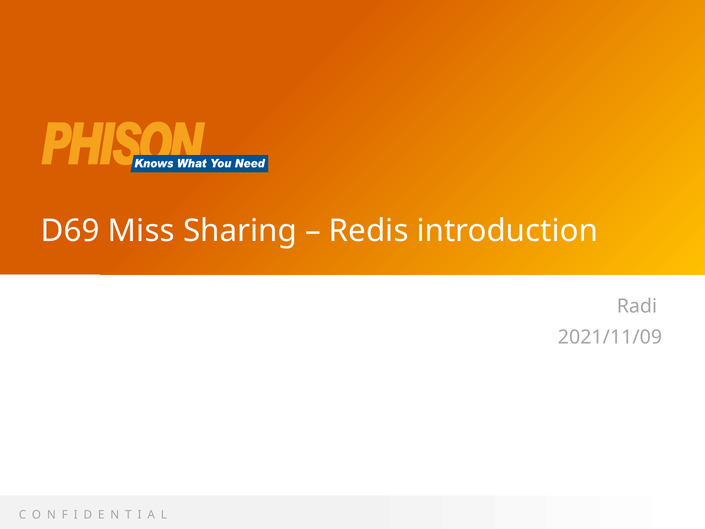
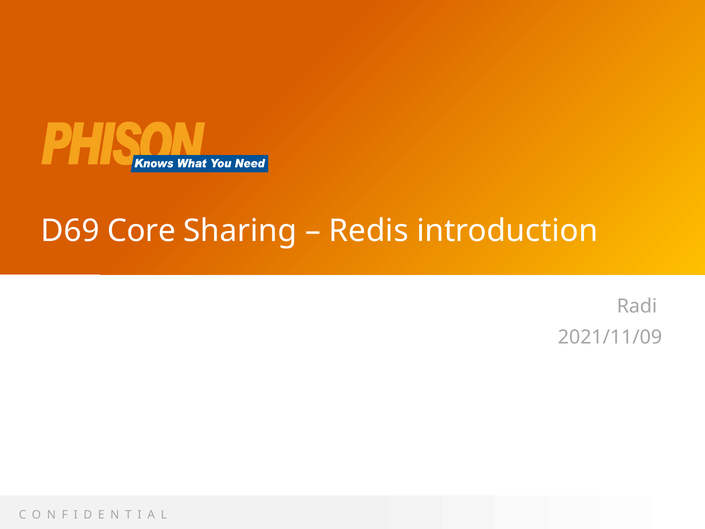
Miss: Miss -> Core (142, 231)
